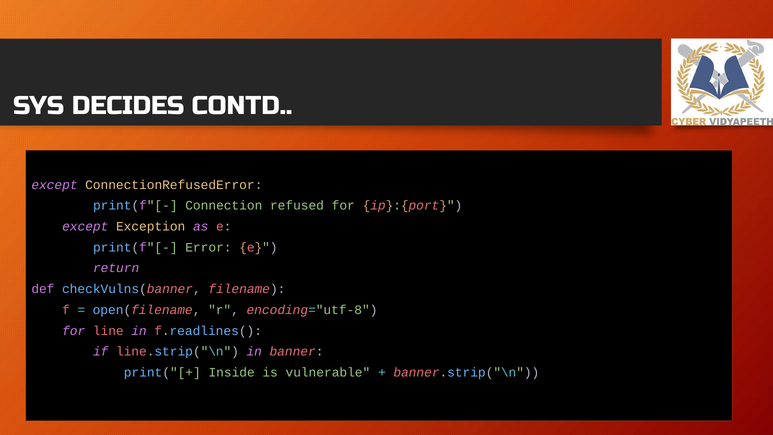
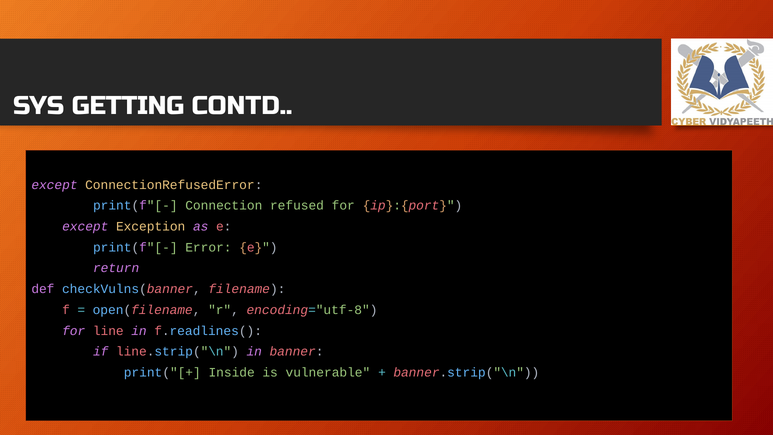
DECIDES: DECIDES -> GETTING (128, 106)
